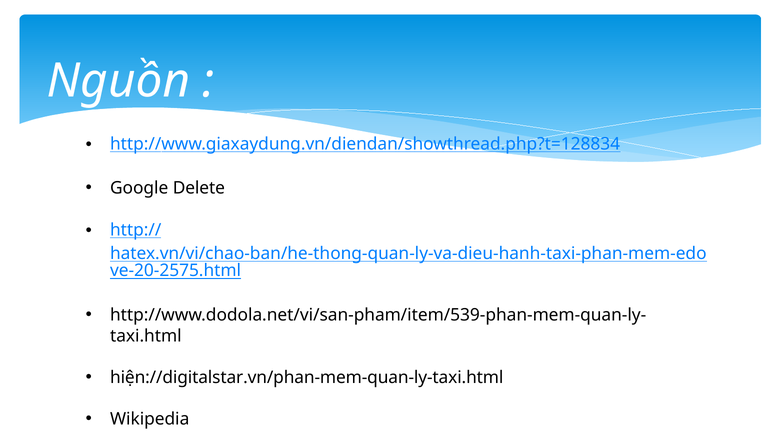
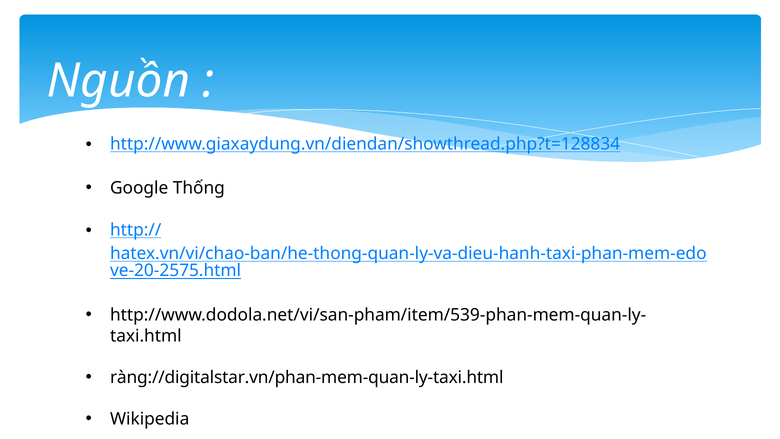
Delete: Delete -> Thống (199, 188)
hiện://digitalstar.vn/phan-mem-quan-ly-taxi.html: hiện://digitalstar.vn/phan-mem-quan-ly-taxi.html -> ràng://digitalstar.vn/phan-mem-quan-ly-taxi.html (307, 377)
